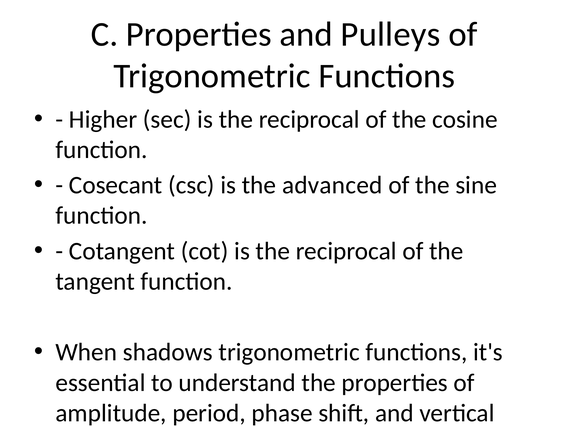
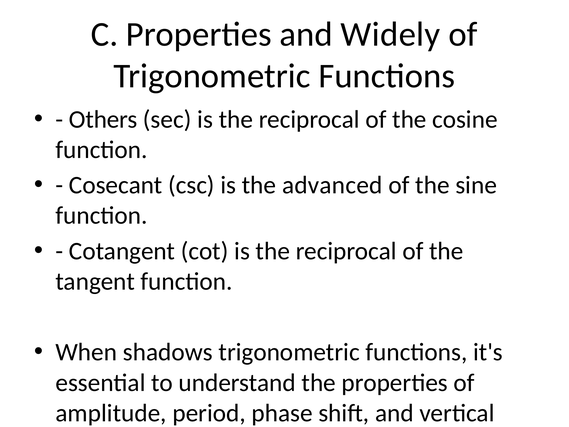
Pulleys: Pulleys -> Widely (390, 34)
Higher: Higher -> Others (103, 119)
